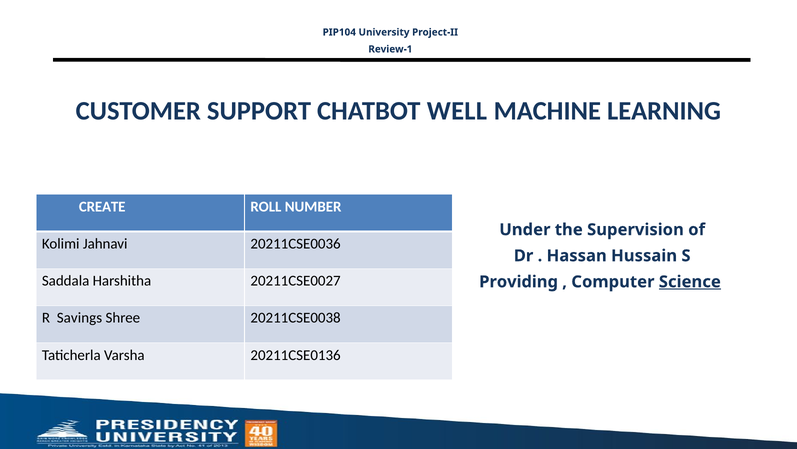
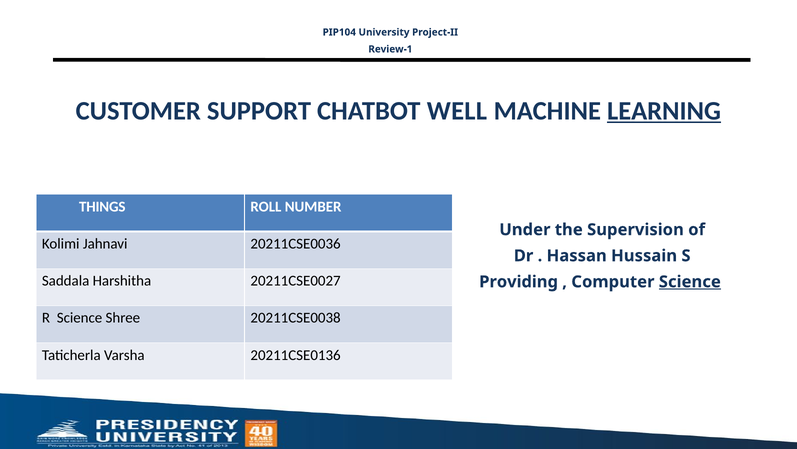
LEARNING underline: none -> present (664, 111)
CREATE: CREATE -> THINGS (102, 206)
R Savings: Savings -> Science (80, 318)
